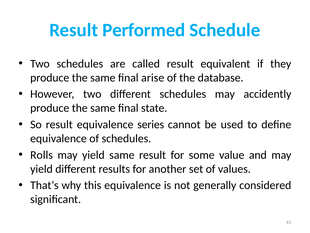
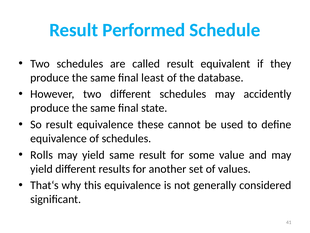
arise: arise -> least (153, 78)
series: series -> these (151, 124)
